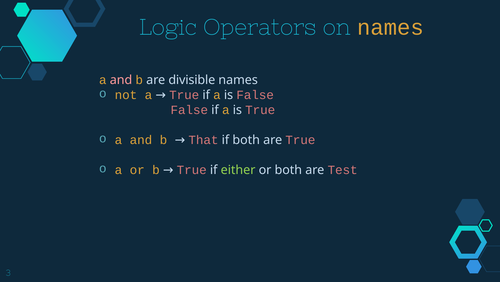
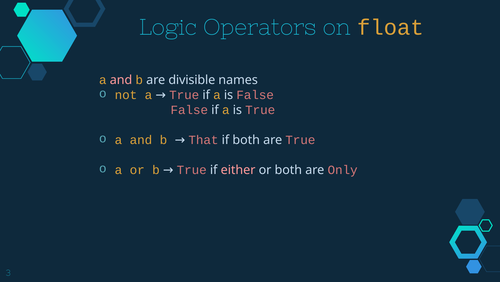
on names: names -> float (390, 27)
either colour: light green -> pink (238, 170)
Test: Test -> Only (343, 170)
